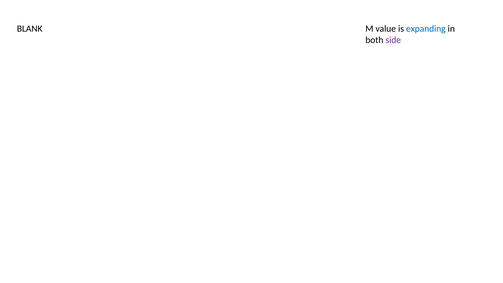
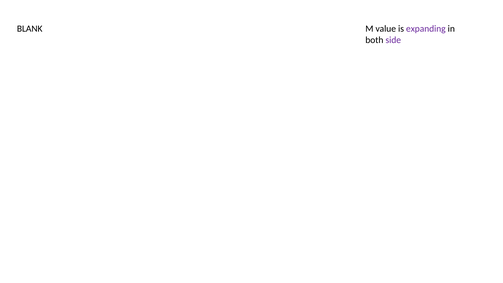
expanding colour: blue -> purple (426, 29)
